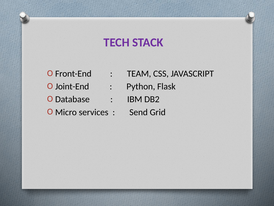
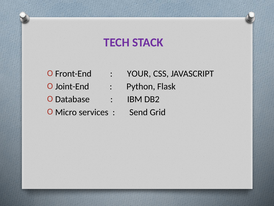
TEAM: TEAM -> YOUR (139, 74)
